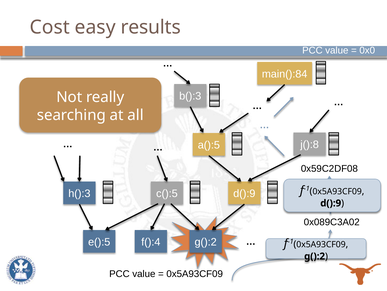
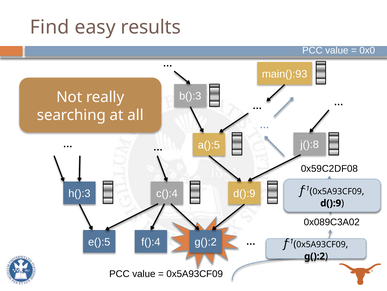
Cost: Cost -> Find (50, 27)
main():84: main():84 -> main():93 (285, 74)
c():5: c():5 -> c():4 (167, 193)
